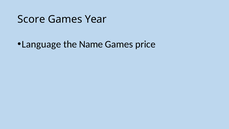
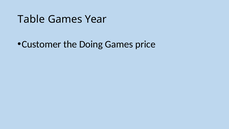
Score: Score -> Table (31, 19)
Language: Language -> Customer (41, 44)
Name: Name -> Doing (91, 44)
